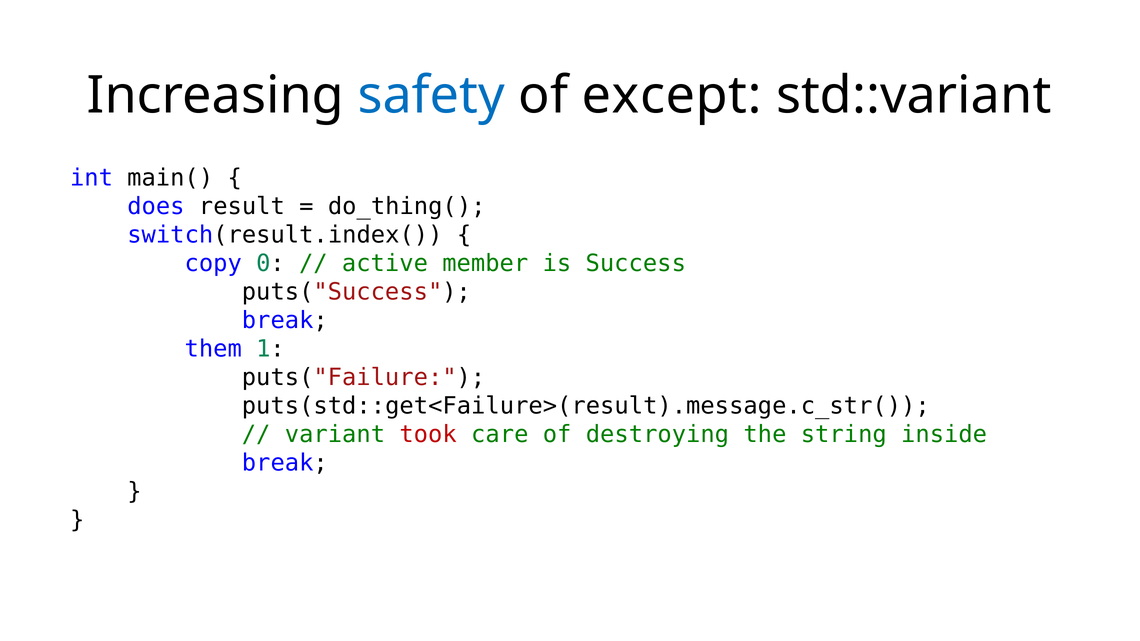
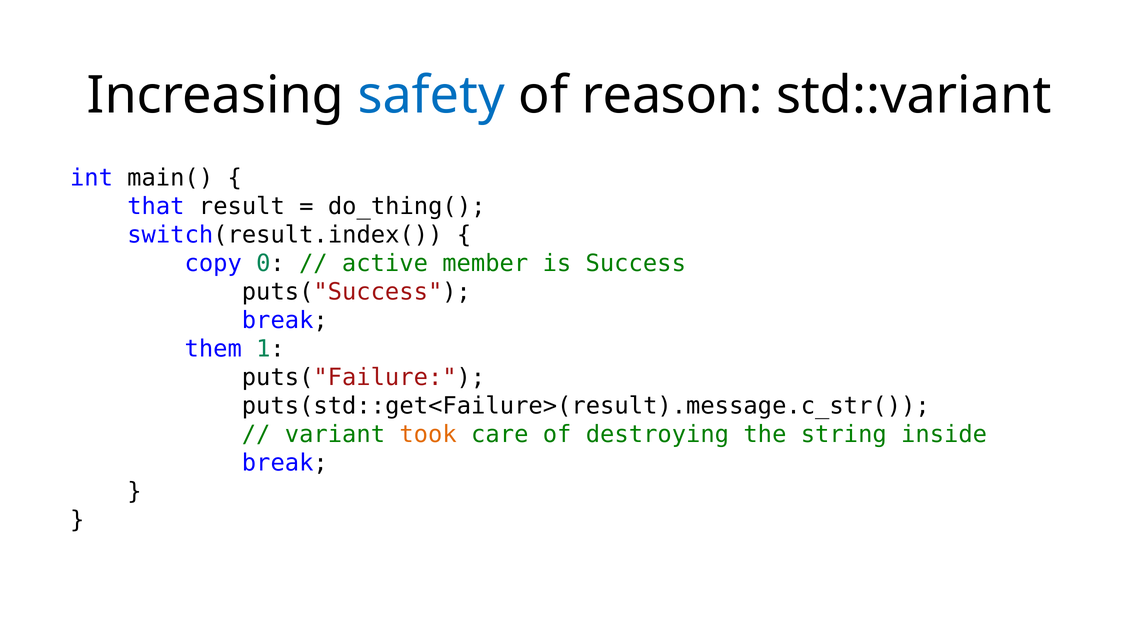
except: except -> reason (672, 96)
does: does -> that (156, 206)
took colour: red -> orange (428, 435)
